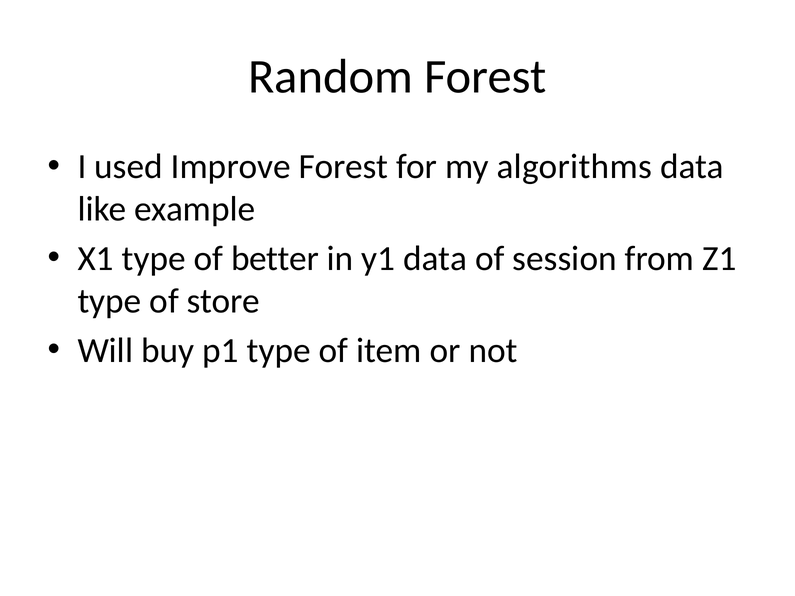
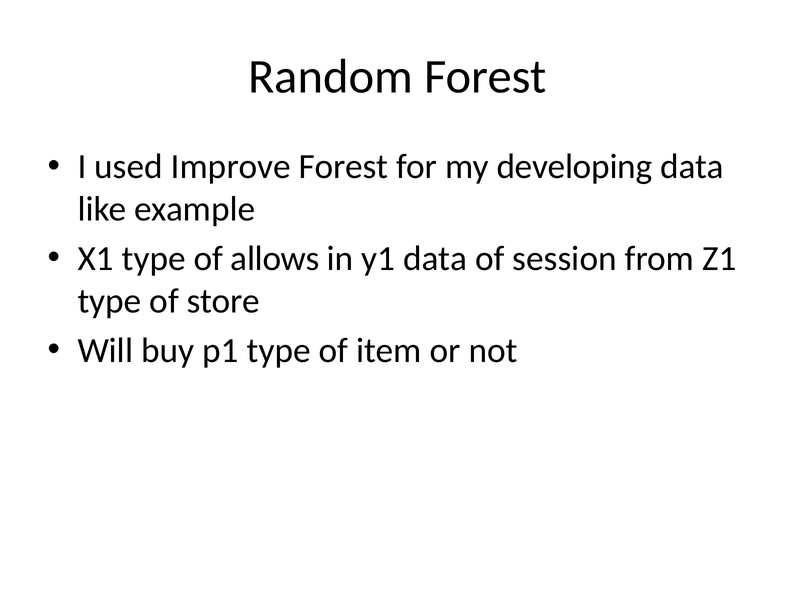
algorithms: algorithms -> developing (574, 167)
better: better -> allows (275, 259)
